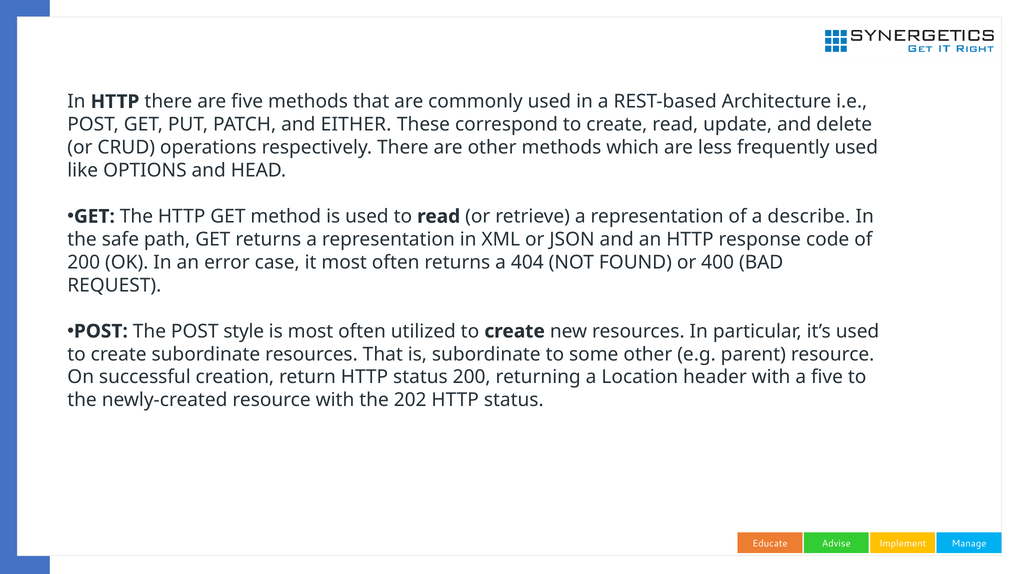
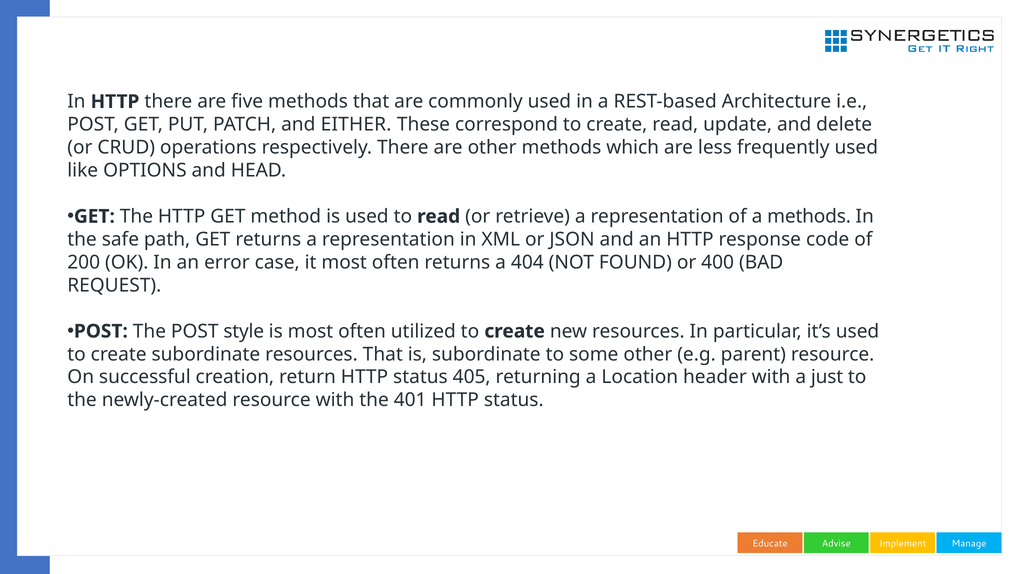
a describe: describe -> methods (809, 216)
status 200: 200 -> 405 (472, 377)
a five: five -> just (827, 377)
202: 202 -> 401 (410, 400)
